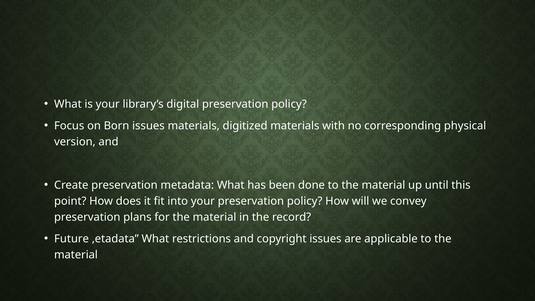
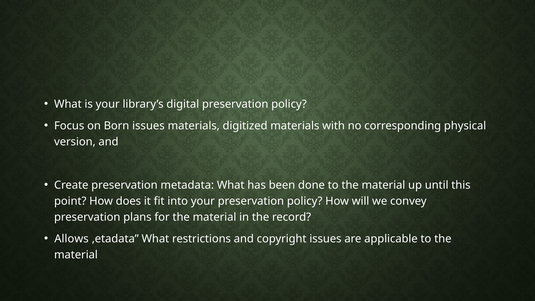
Future: Future -> Allows (71, 239)
